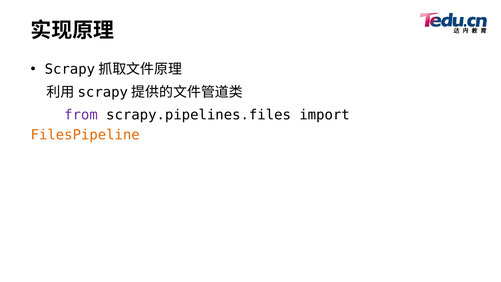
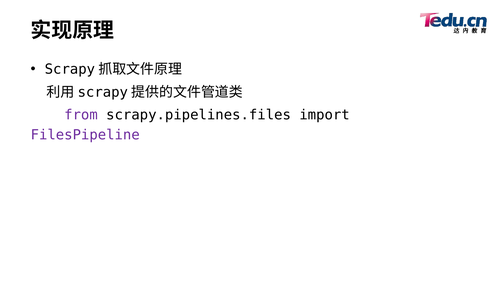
FilesPipeline colour: orange -> purple (85, 135)
